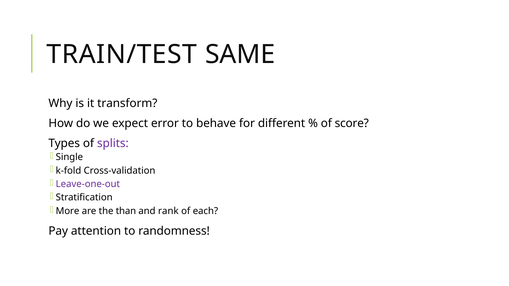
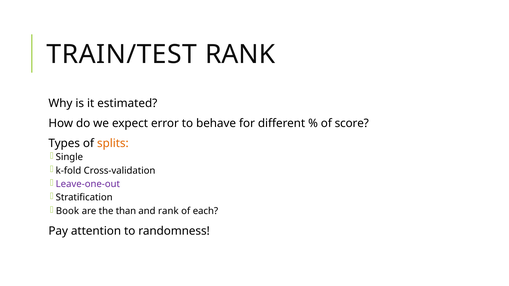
TRAIN/TEST SAME: SAME -> RANK (240, 55)
transform: transform -> estimated (127, 104)
splits colour: purple -> orange (113, 144)
More: More -> Book (67, 211)
